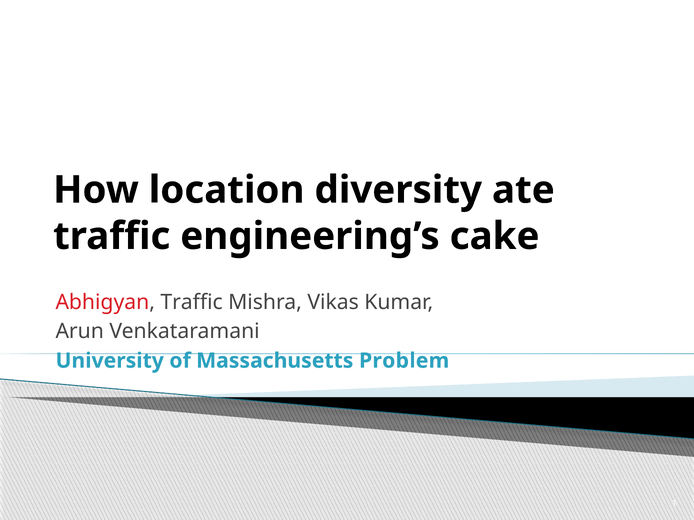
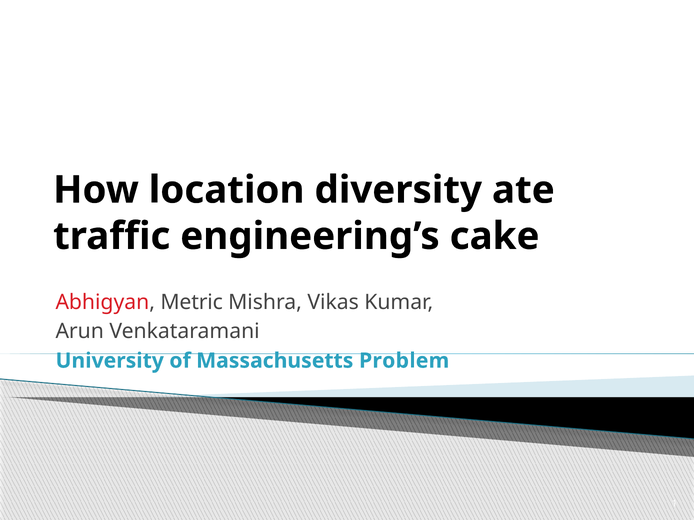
Abhigyan Traffic: Traffic -> Metric (192, 302)
